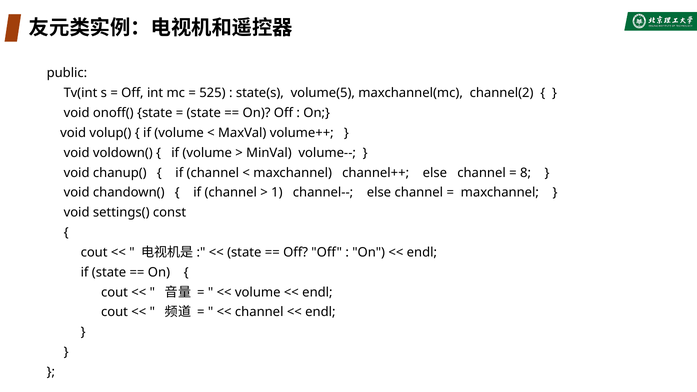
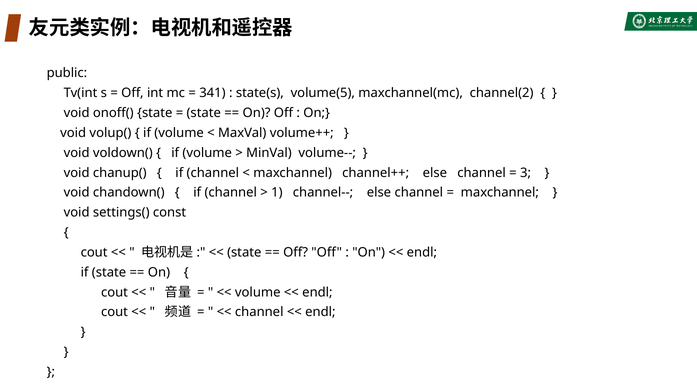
525: 525 -> 341 (212, 93)
8: 8 -> 3 (526, 173)
